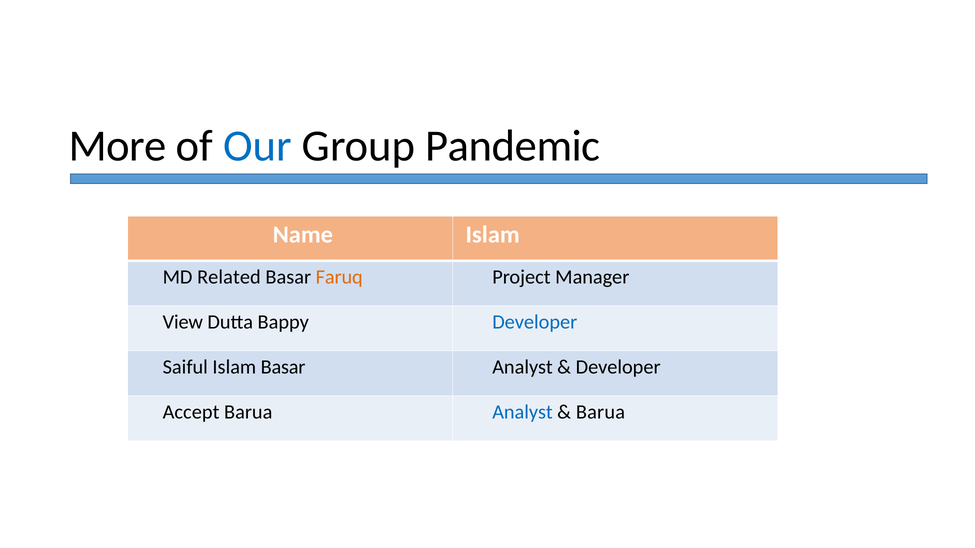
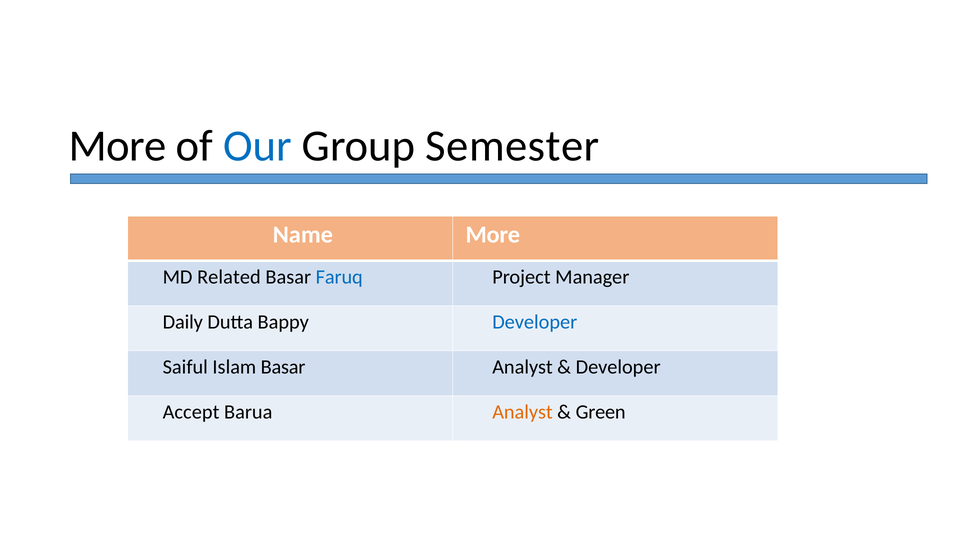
Pandemic: Pandemic -> Semester (512, 146)
Name Islam: Islam -> More (493, 235)
Faruq colour: orange -> blue (339, 277)
View: View -> Daily (183, 322)
Analyst colour: blue -> orange (522, 412)
Barua: Barua -> Green (601, 412)
